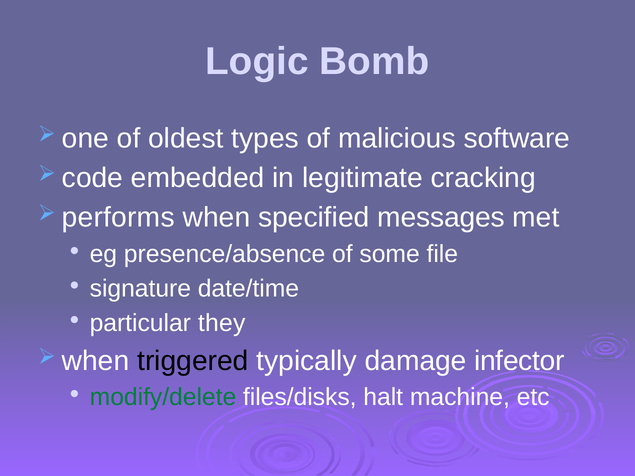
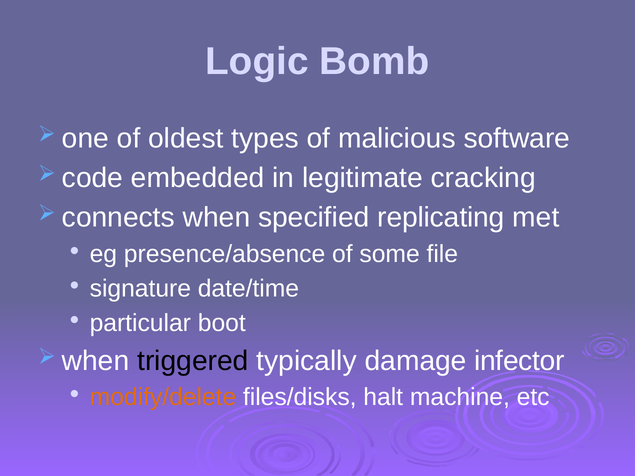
performs: performs -> connects (118, 218)
messages: messages -> replicating (441, 218)
they: they -> boot (222, 323)
modify/delete colour: green -> orange (163, 397)
